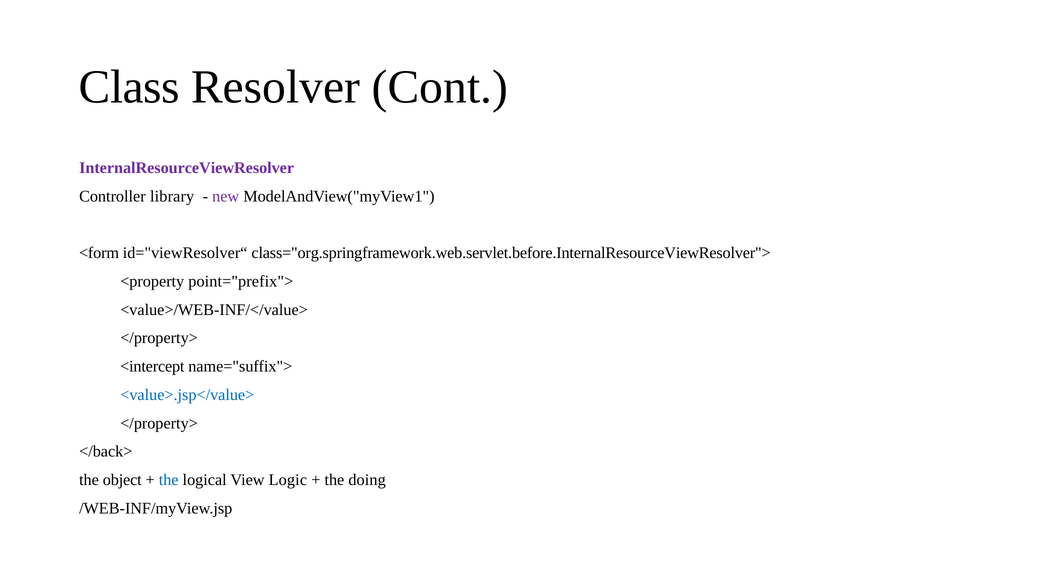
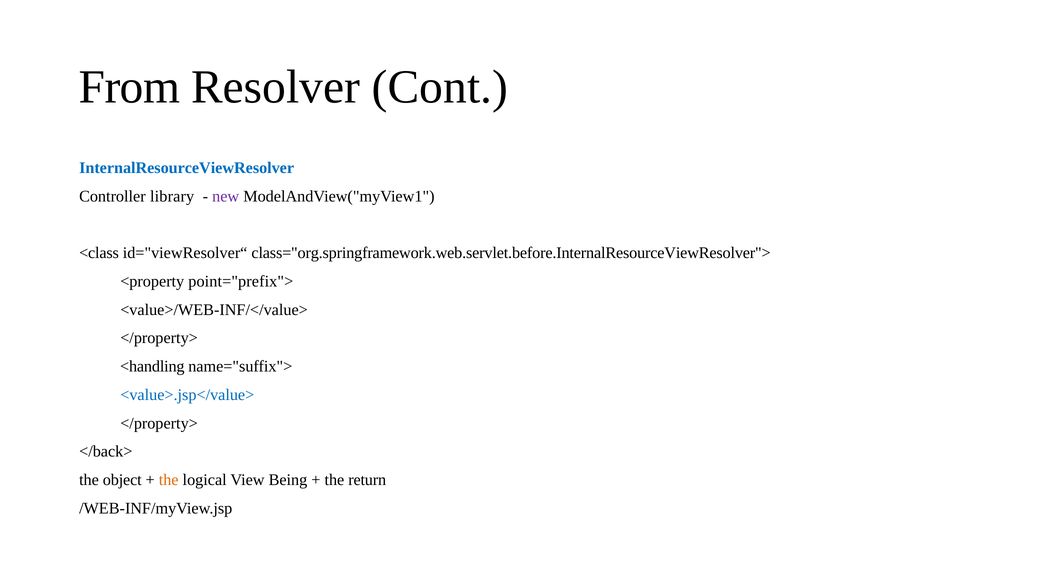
Class: Class -> From (129, 87)
InternalResourceViewResolver colour: purple -> blue (187, 168)
<form: <form -> <class (99, 253)
<intercept: <intercept -> <handling (152, 366)
the colour: blue -> orange (169, 480)
Logic: Logic -> Being (288, 480)
doing: doing -> return (367, 480)
